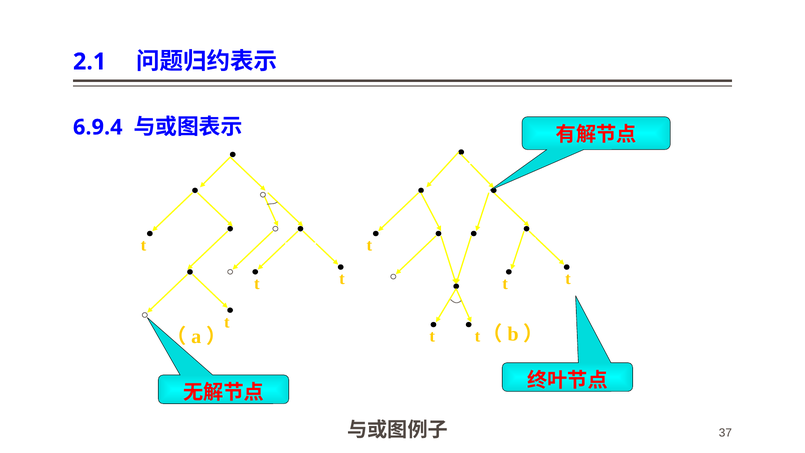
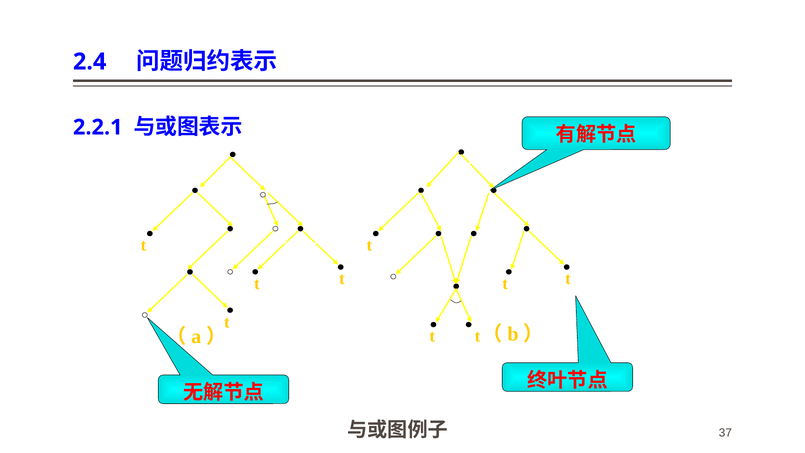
2.1: 2.1 -> 2.4 (90, 62)
6.9.4: 6.9.4 -> 2.2.1 (98, 127)
